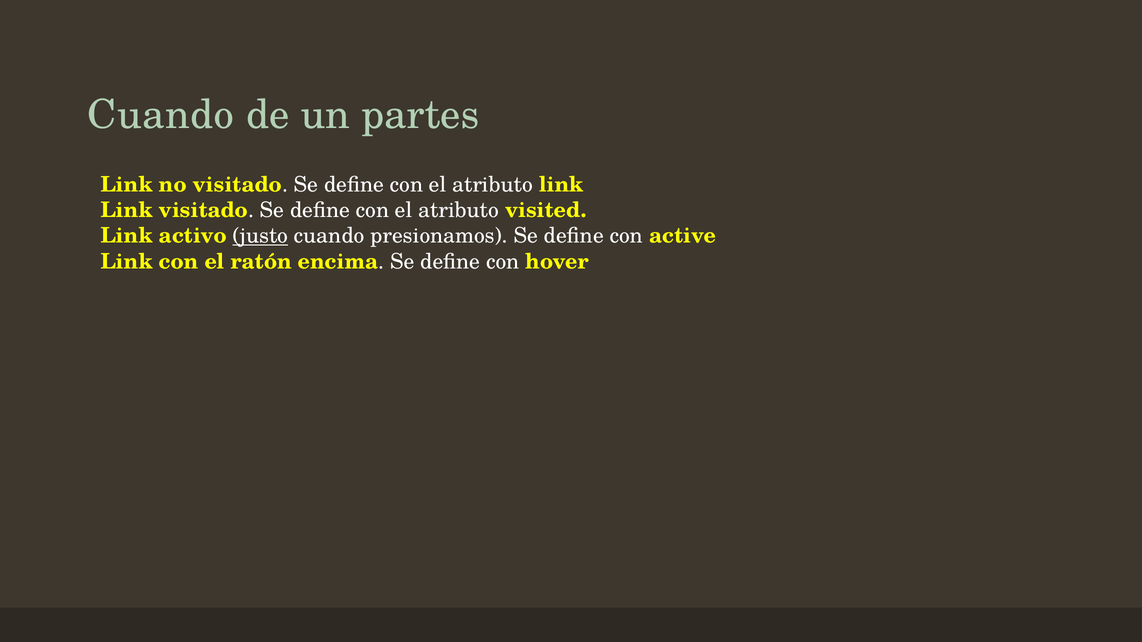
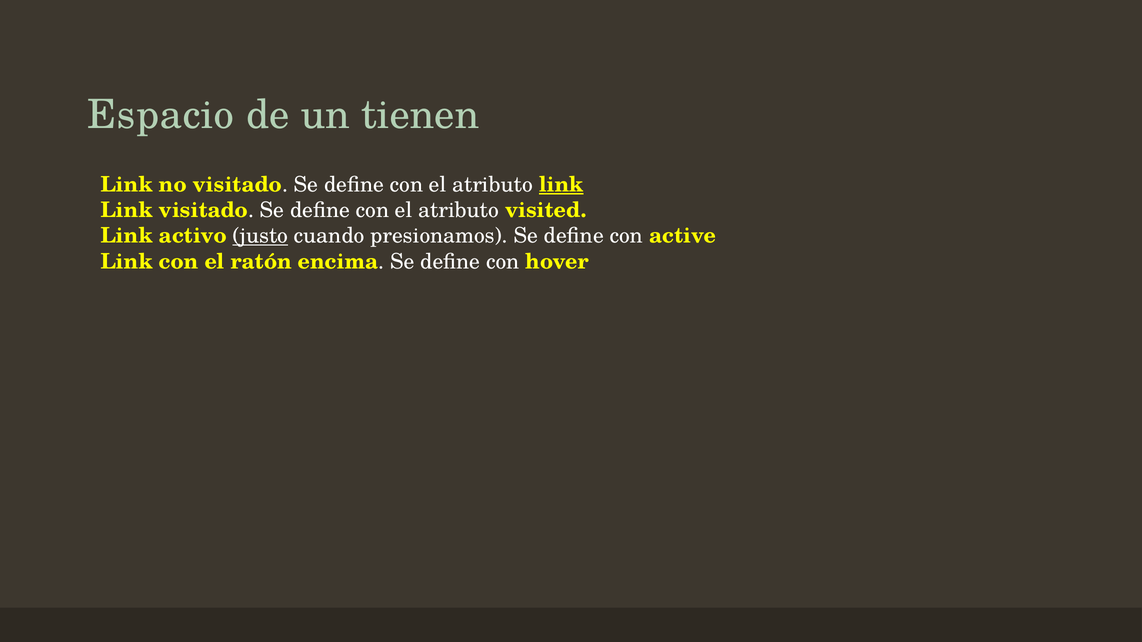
Cuando: Cuando -> Espacio (161, 115)
partes: partes -> tienen (420, 115)
link underline: none -> present (561, 185)
